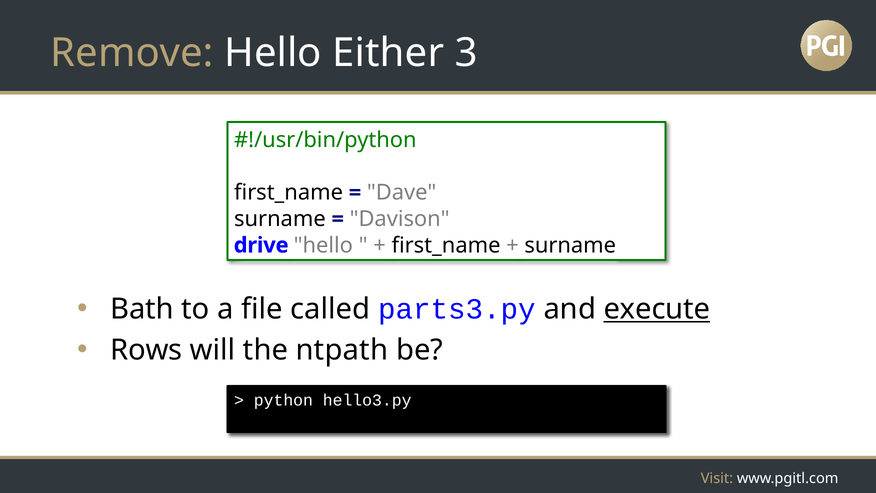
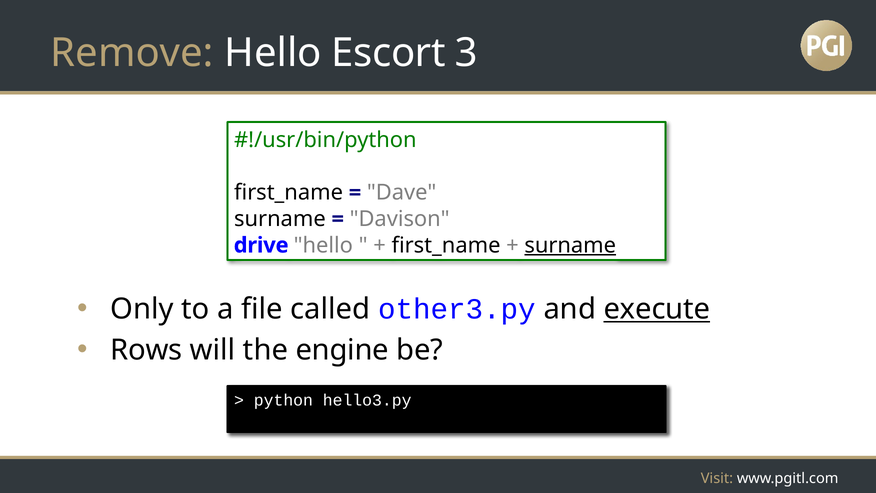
Either: Either -> Escort (389, 53)
surname underline: none -> present (570, 245)
Bath: Bath -> Only (142, 309)
parts3.py: parts3.py -> other3.py (457, 309)
ntpath: ntpath -> engine (342, 350)
